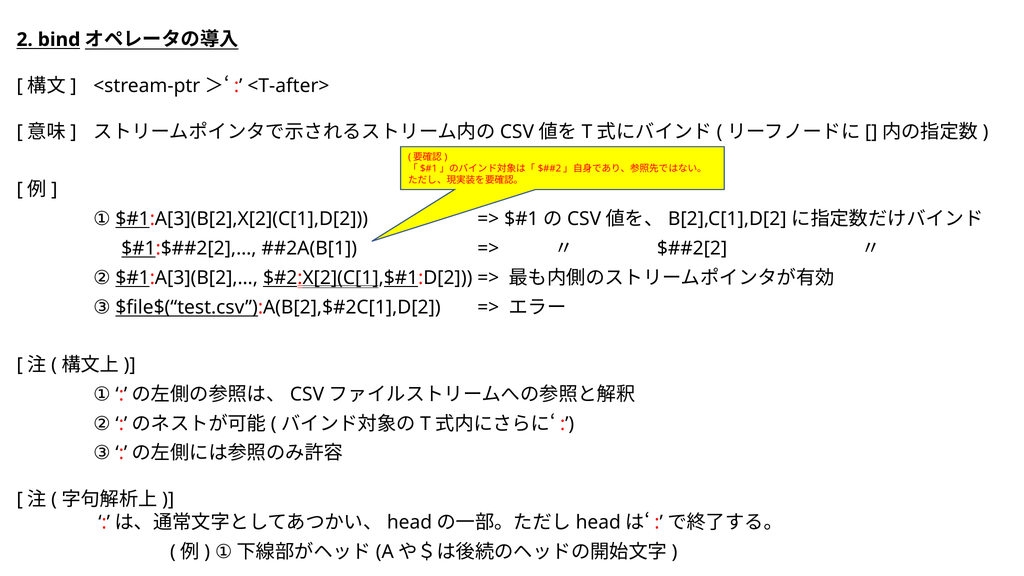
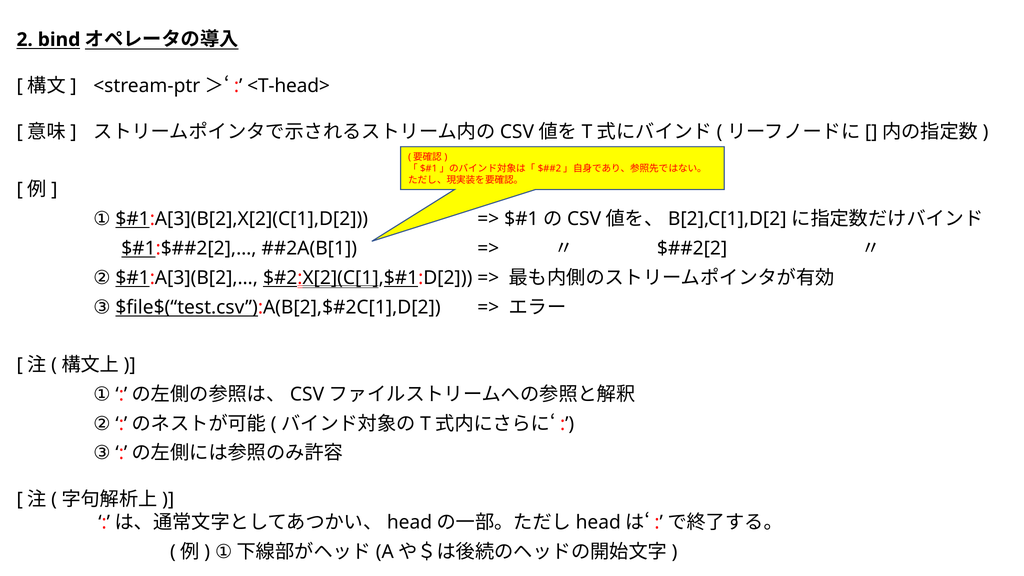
<T-after>: <T-after> -> <T-head> (289, 86)
